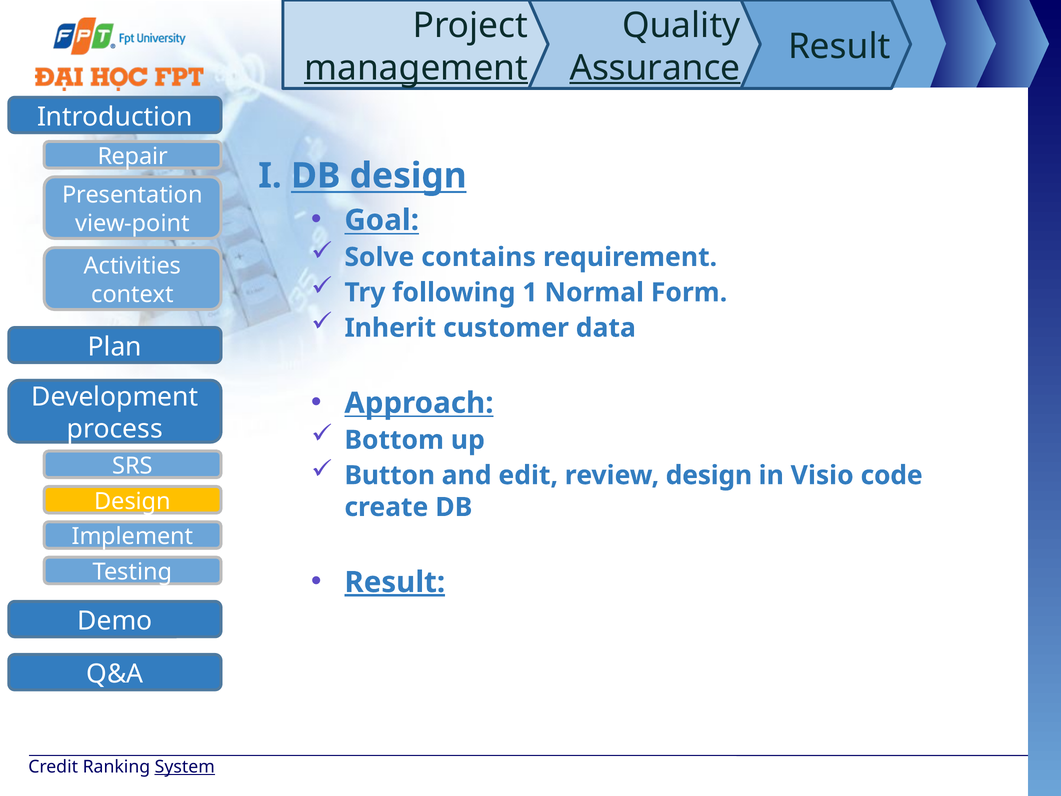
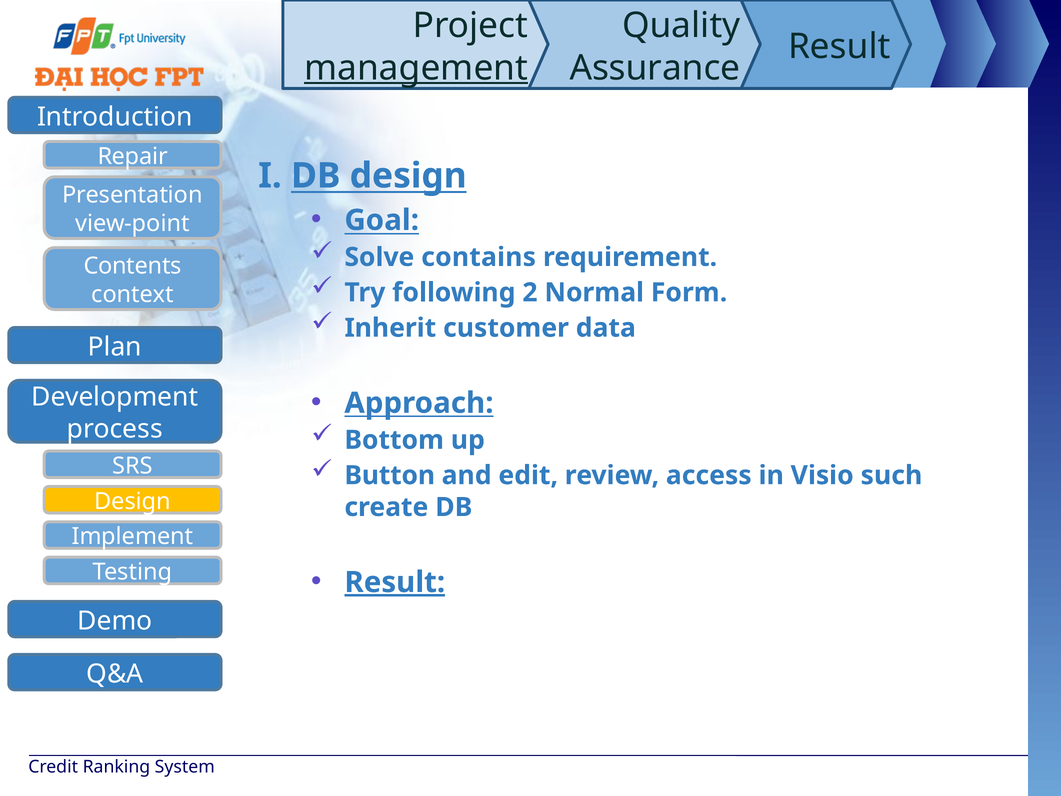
Assurance underline: present -> none (655, 68)
Activities: Activities -> Contents (133, 266)
1: 1 -> 2 (530, 292)
review design: design -> access (709, 475)
code: code -> such (891, 475)
System underline: present -> none (185, 767)
